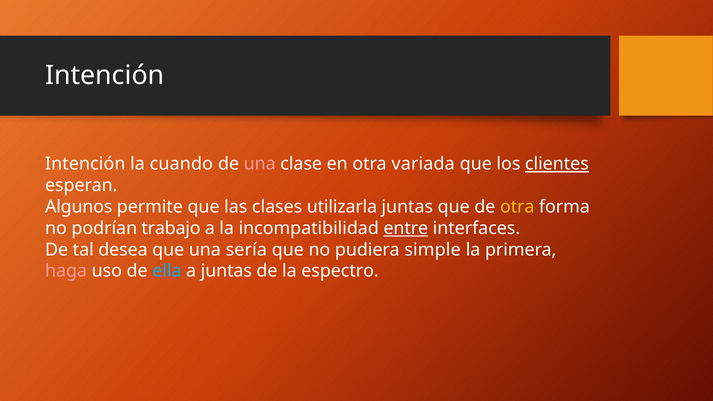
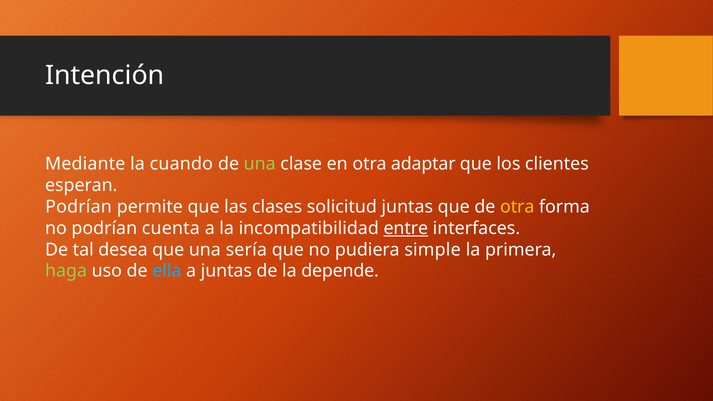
Intención: Intención -> Mediante (85, 164)
una colour: pink -> light green (260, 164)
variada: variada -> adaptar (423, 164)
clientes underline: present -> none (557, 164)
Algunos: Algunos -> Podrían (79, 207)
utilizarla: utilizarla -> solicitud (342, 207)
trabajo: trabajo -> cuenta (171, 228)
haga colour: pink -> light green (66, 271)
espectro: espectro -> depende (340, 271)
